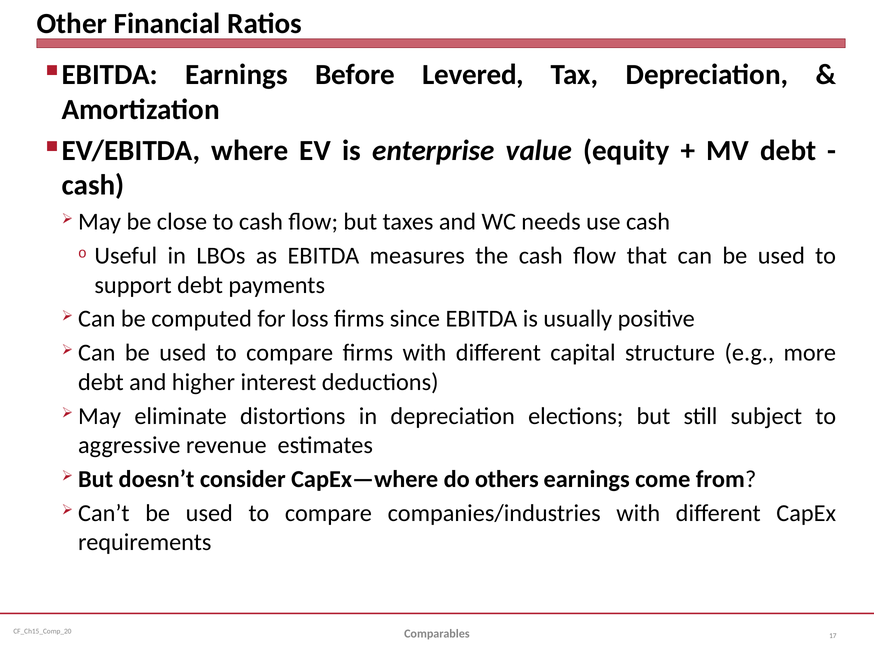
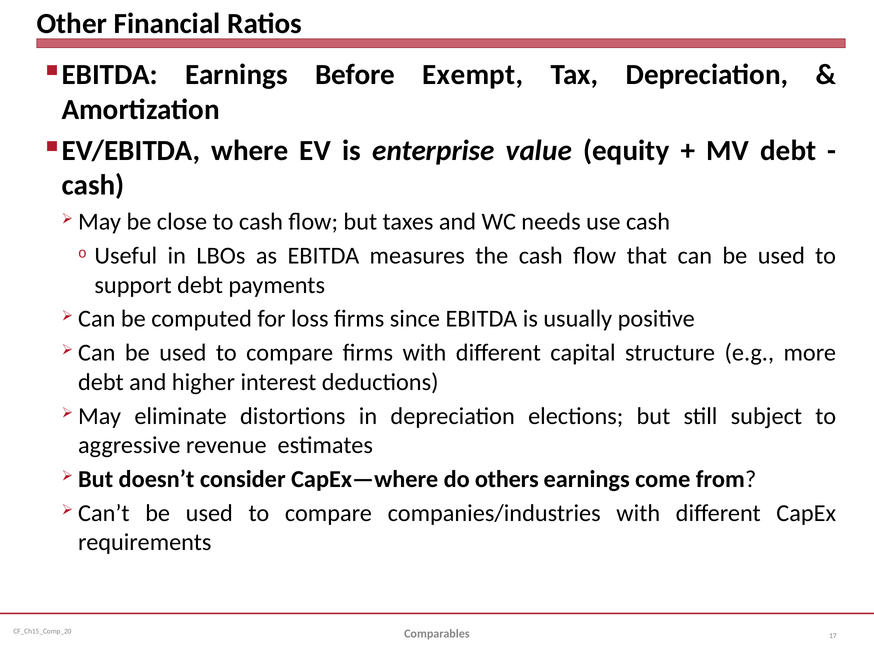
Levered: Levered -> Exempt (473, 75)
